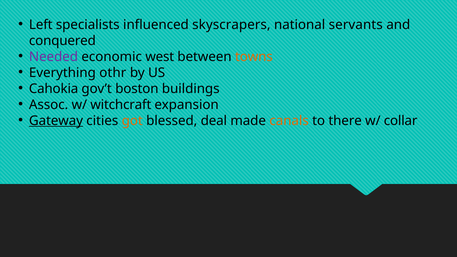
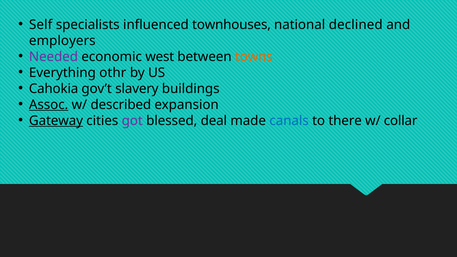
Left: Left -> Self (41, 25)
skyscrapers: skyscrapers -> townhouses (231, 25)
servants: servants -> declined (356, 25)
conquered: conquered -> employers (62, 41)
boston: boston -> slavery (137, 89)
Assoc underline: none -> present (49, 105)
witchcraft: witchcraft -> described (121, 105)
got colour: orange -> purple (132, 121)
canals colour: orange -> blue (289, 121)
